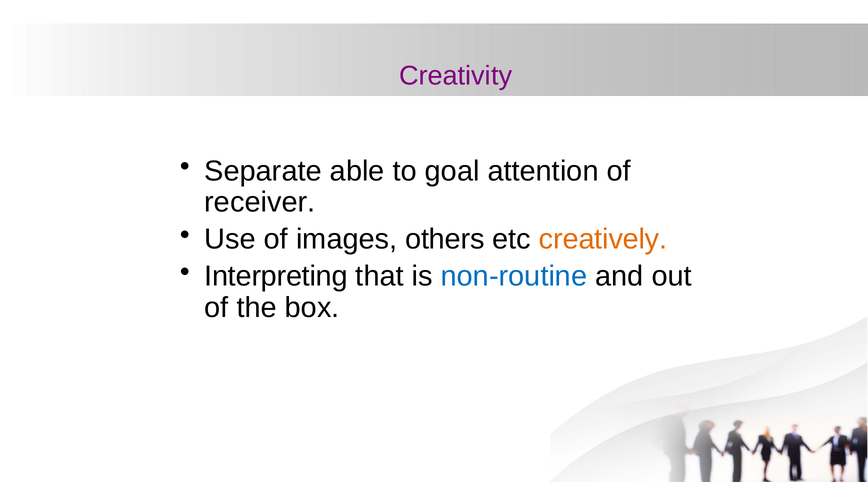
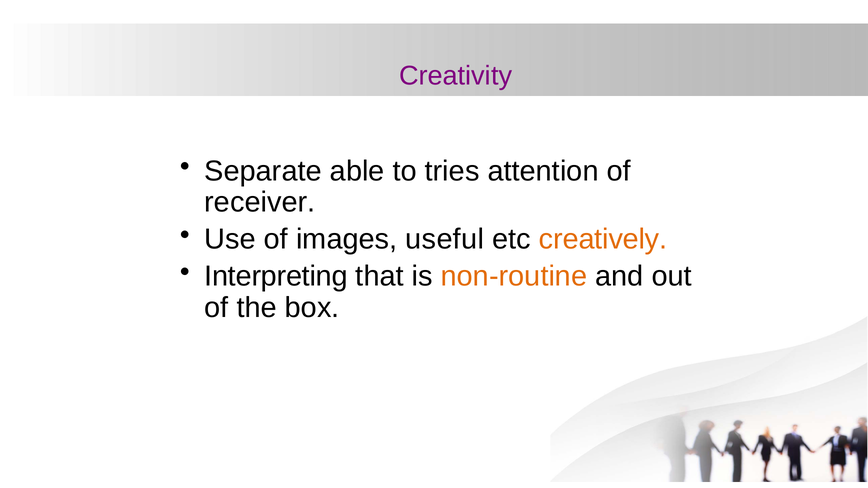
goal: goal -> tries (452, 171)
others: others -> useful (445, 239)
non-routine colour: blue -> orange (514, 276)
